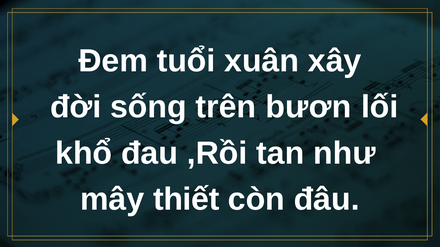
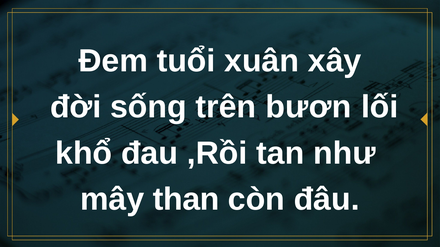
thiết: thiết -> than (186, 200)
